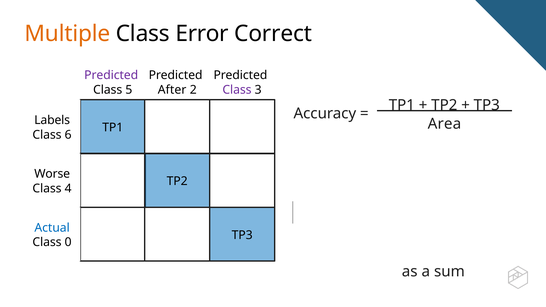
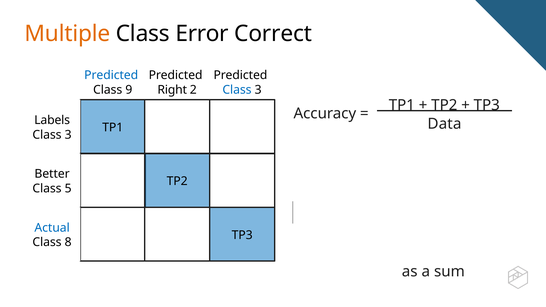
Predicted colour: purple -> blue (111, 75)
5: 5 -> 9 (129, 90)
After: After -> Right (172, 90)
Class colour: purple -> blue (237, 90)
Area: Area -> Data (444, 124)
6: 6 -> 3 (68, 135)
Worse: Worse -> Better (52, 174)
4: 4 -> 5 (68, 189)
0: 0 -> 8 (68, 242)
